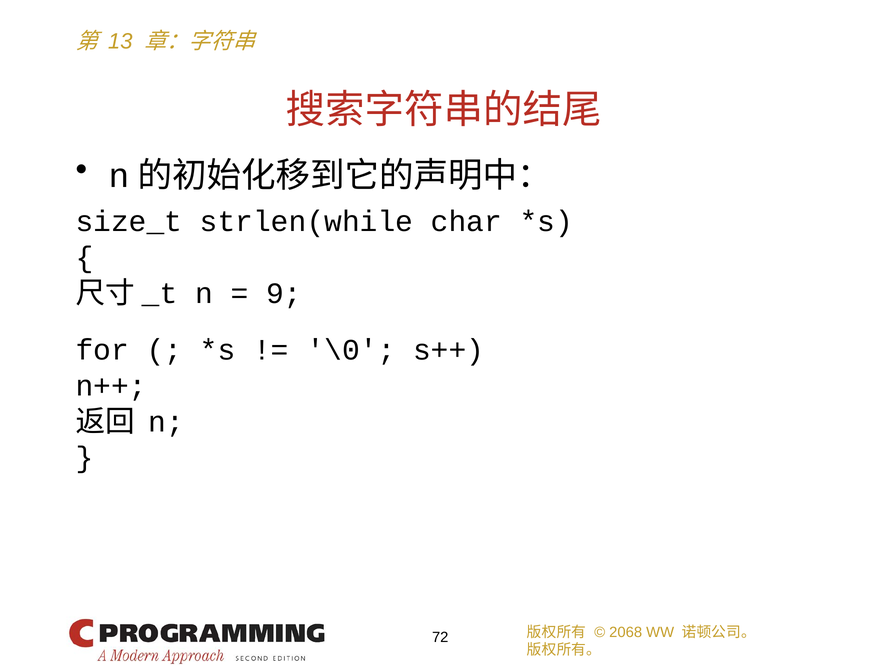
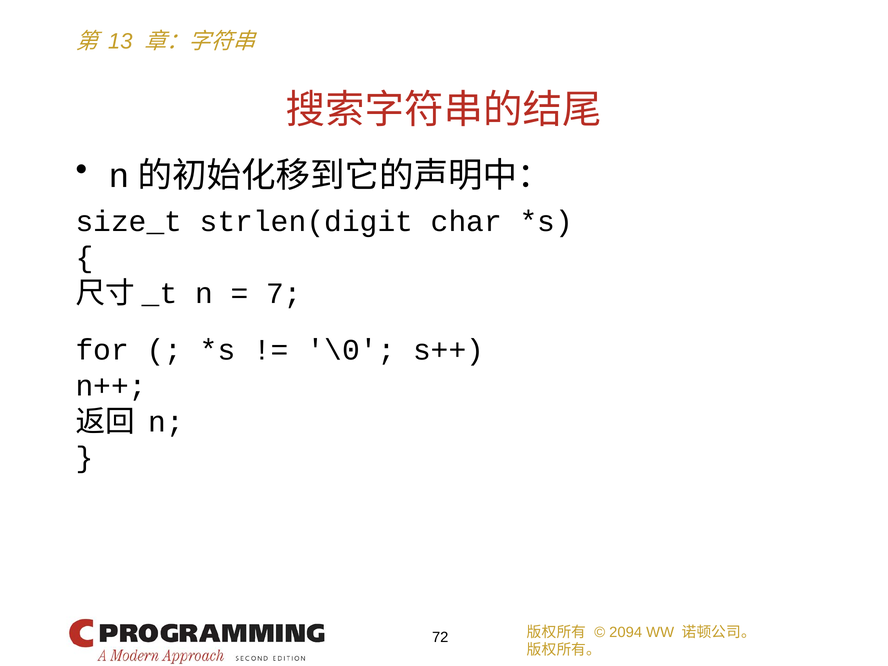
strlen(while: strlen(while -> strlen(digit (307, 222)
9: 9 -> 7 (284, 293)
2068: 2068 -> 2094 (626, 632)
